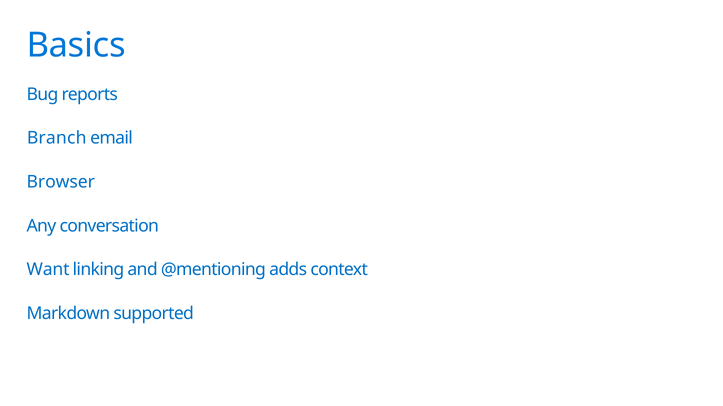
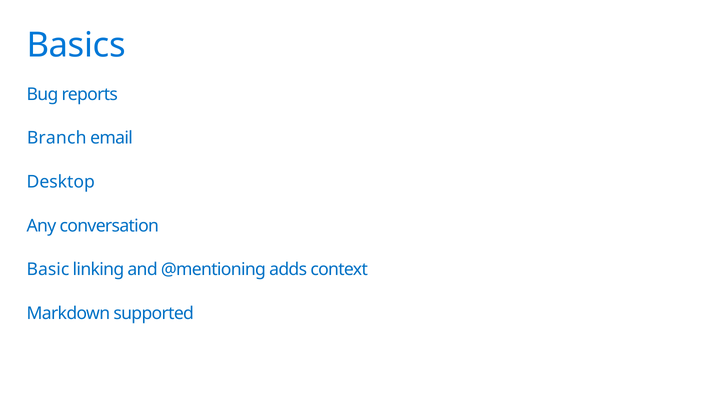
Browser: Browser -> Desktop (61, 182)
Want: Want -> Basic (48, 270)
